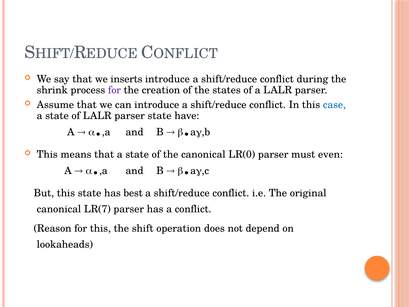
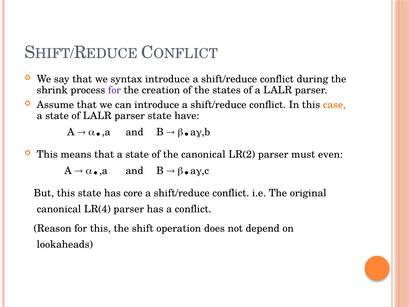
inserts: inserts -> syntax (126, 79)
case colour: blue -> orange (334, 105)
LR(0: LR(0 -> LR(2 (242, 154)
best: best -> core (133, 193)
LR(7: LR(7 -> LR(4 (97, 209)
